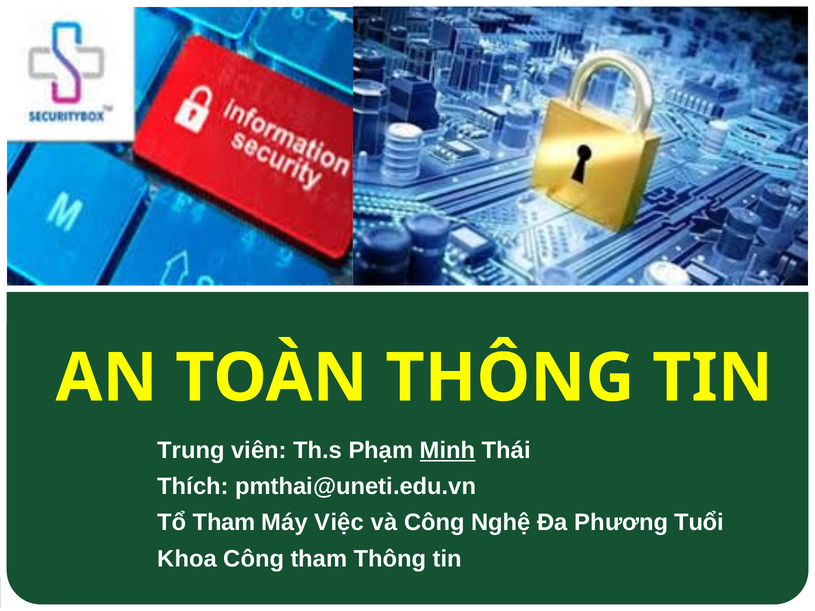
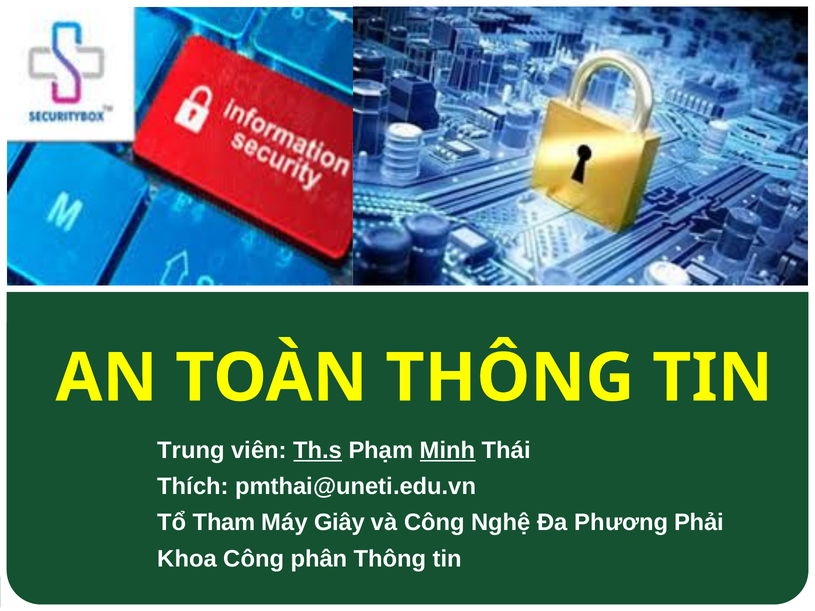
Th.s underline: none -> present (318, 451)
Việc: Việc -> Giây (339, 523)
Tuổi: Tuổi -> Phải (699, 523)
Công tham: tham -> phân (319, 559)
